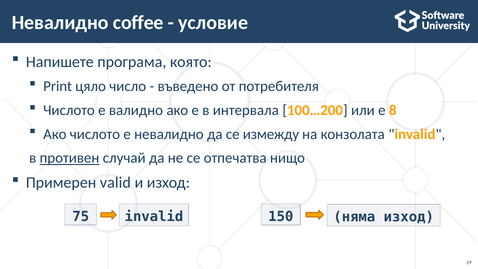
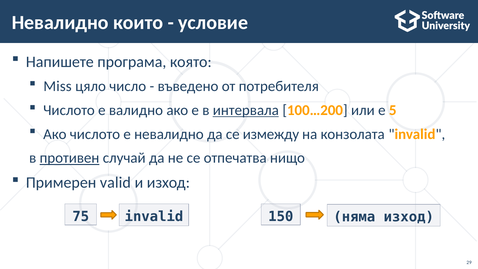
coffee: coffee -> които (138, 23)
Print: Print -> Miss (58, 86)
интервала underline: none -> present (246, 110)
8: 8 -> 5 (393, 110)
